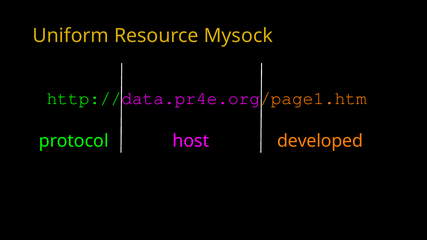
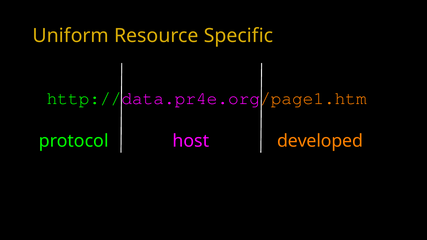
Mysock: Mysock -> Specific (238, 36)
